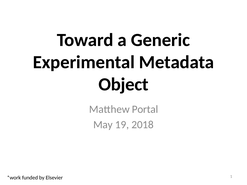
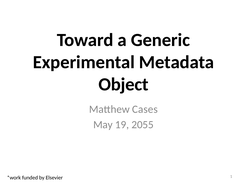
Portal: Portal -> Cases (145, 109)
2018: 2018 -> 2055 (143, 125)
